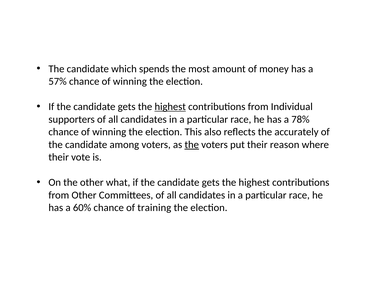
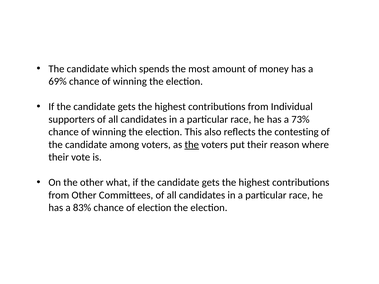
57%: 57% -> 69% (58, 82)
highest underline: present -> none (170, 107)
78%: 78% -> 73% (300, 119)
accurately: accurately -> contesting (297, 132)
60%: 60% -> 83% (82, 208)
of training: training -> election (154, 208)
